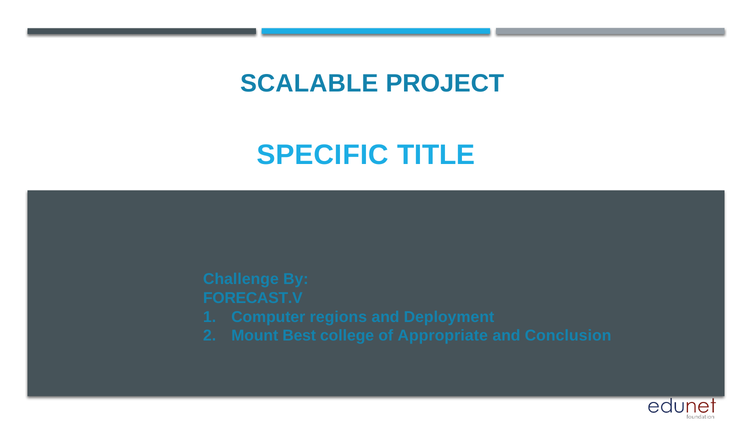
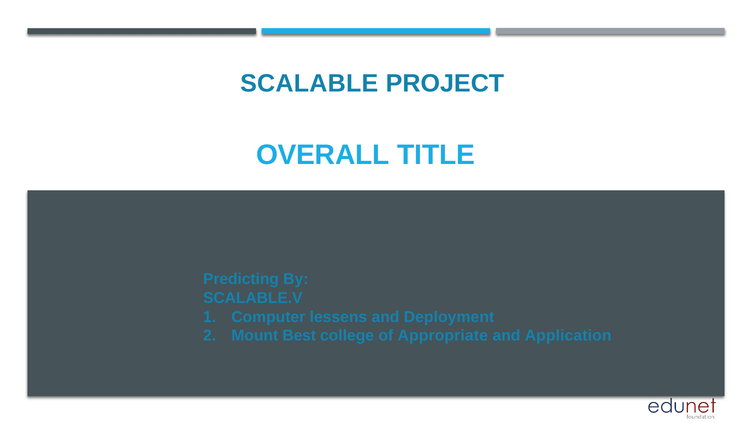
SPECIFIC: SPECIFIC -> OVERALL (323, 155)
Challenge: Challenge -> Predicting (241, 279)
FORECAST.V: FORECAST.V -> SCALABLE.V (253, 298)
regions: regions -> lessens (338, 317)
Conclusion: Conclusion -> Application (568, 336)
